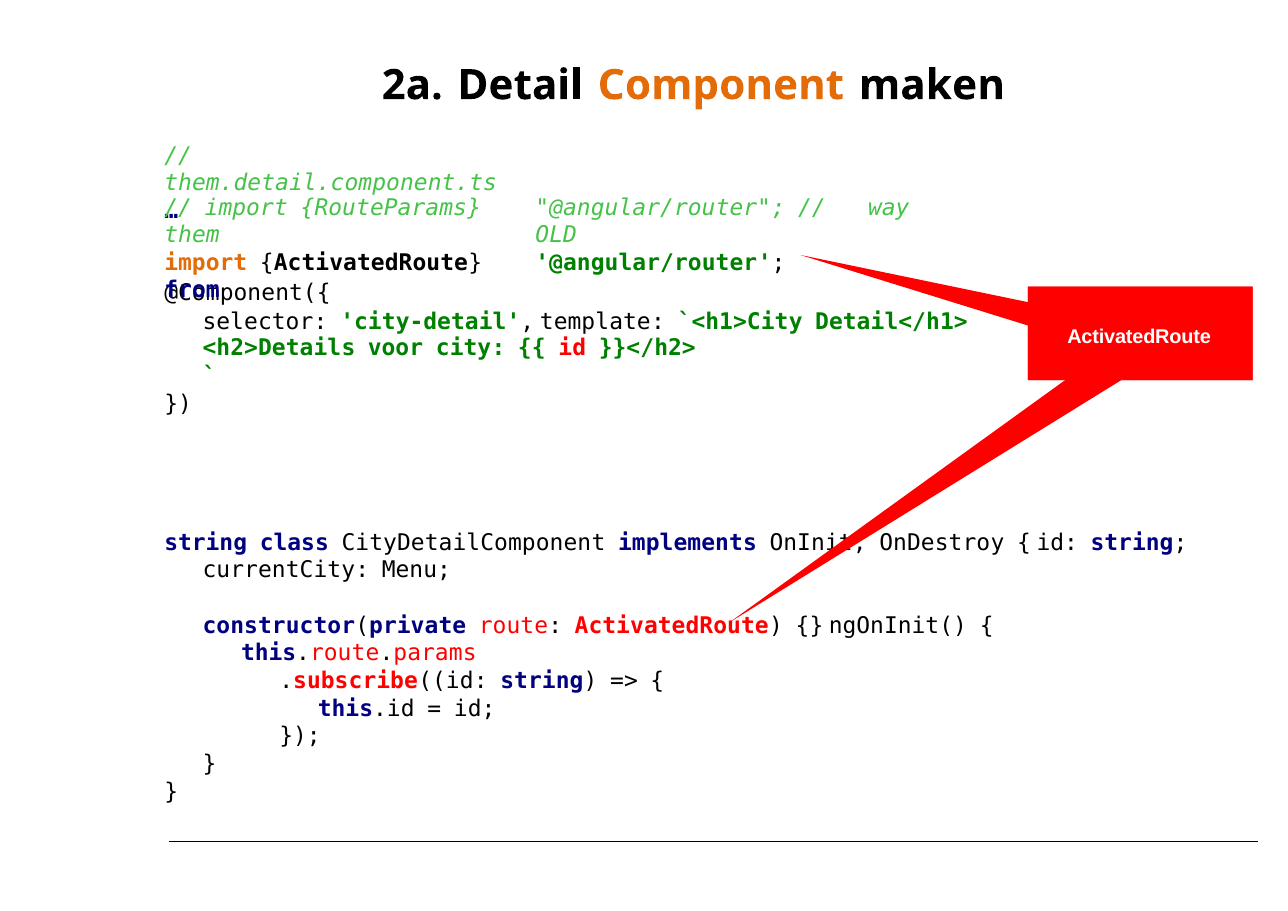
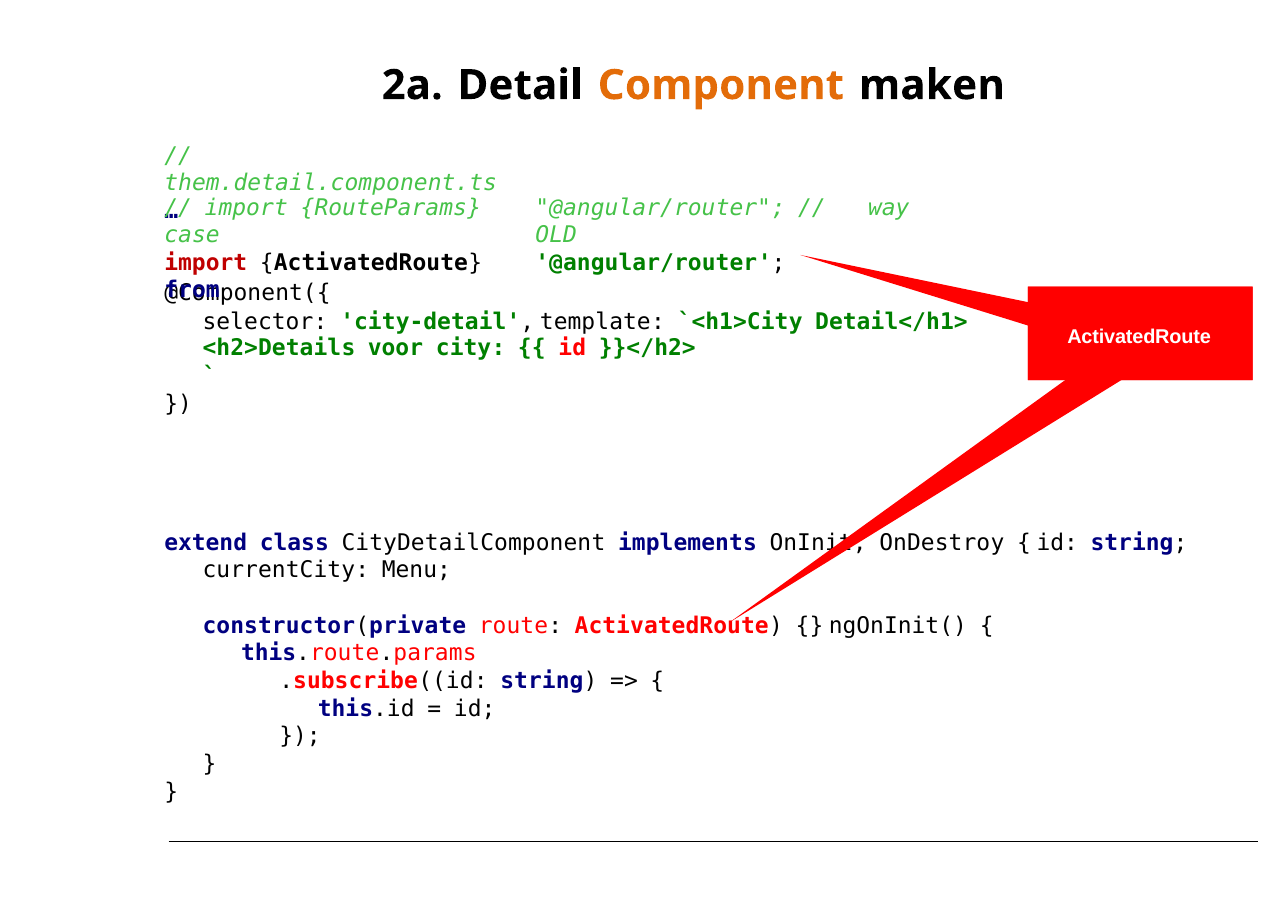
them: them -> case (192, 235)
import colour: orange -> red (206, 263)
string: string -> extend (206, 542)
